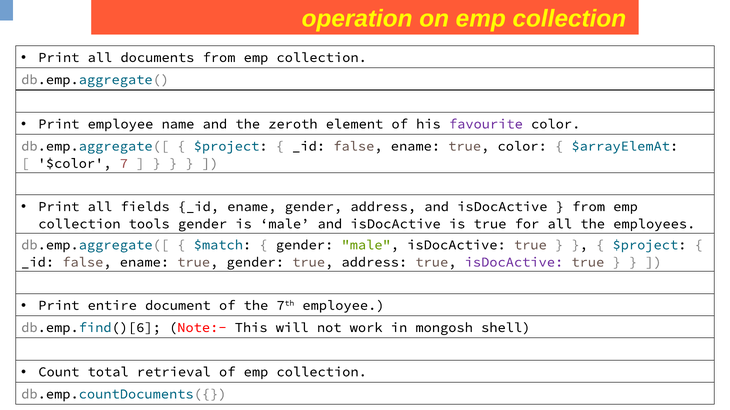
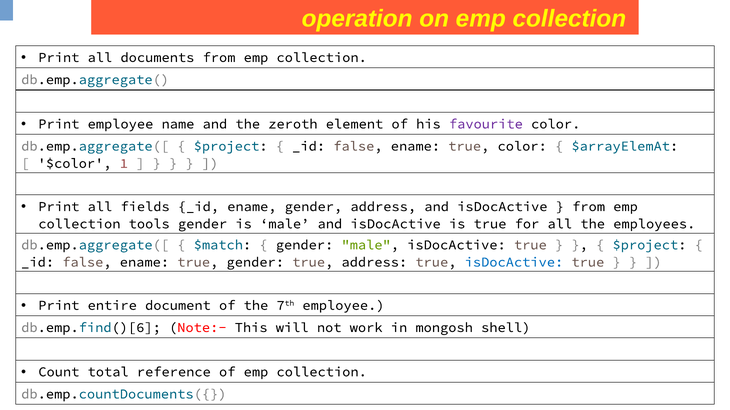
7: 7 -> 1 (124, 164)
isDocActive colour: purple -> blue (514, 262)
retrieval: retrieval -> reference (174, 372)
